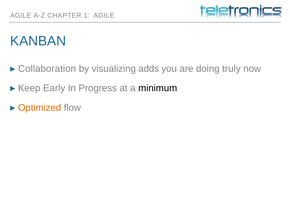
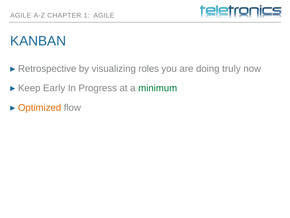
Collaboration: Collaboration -> Retrospective (47, 69)
adds: adds -> roles (149, 69)
minimum colour: black -> green (158, 88)
